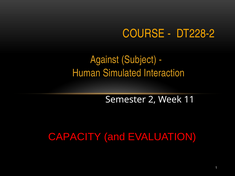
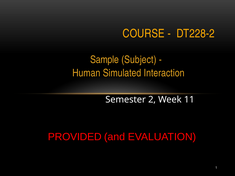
Against: Against -> Sample (105, 60)
CAPACITY: CAPACITY -> PROVIDED (75, 137)
